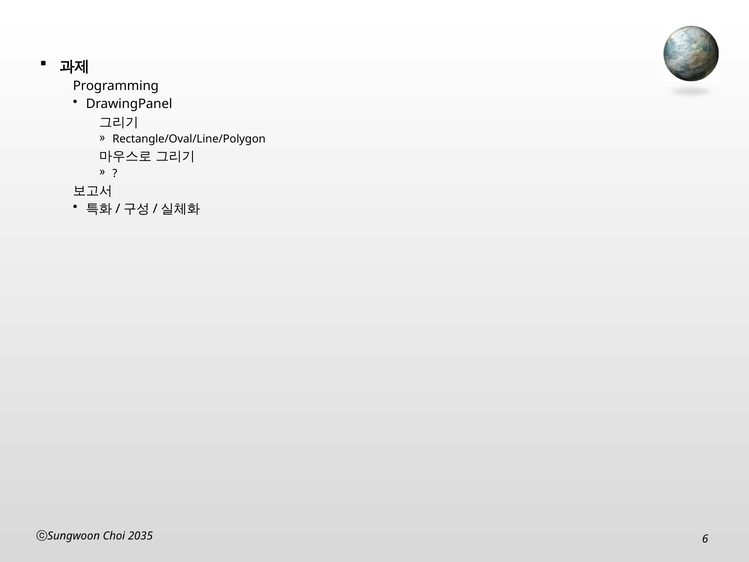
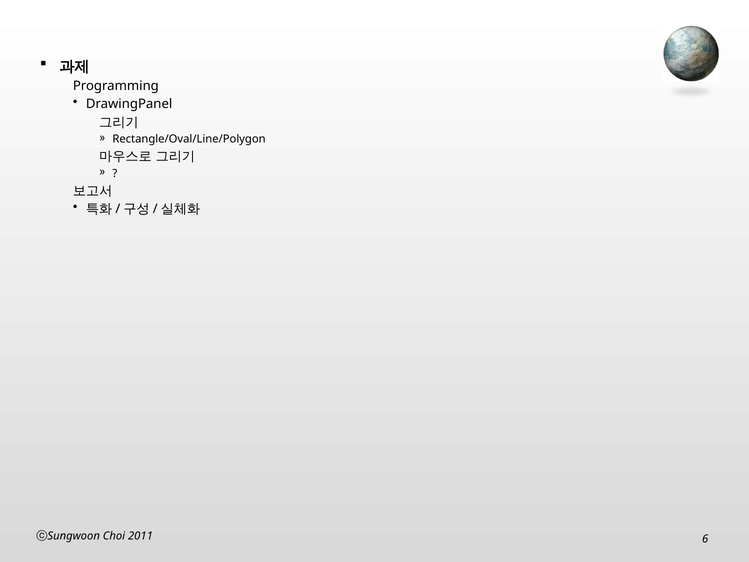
2035: 2035 -> 2011 (140, 536)
